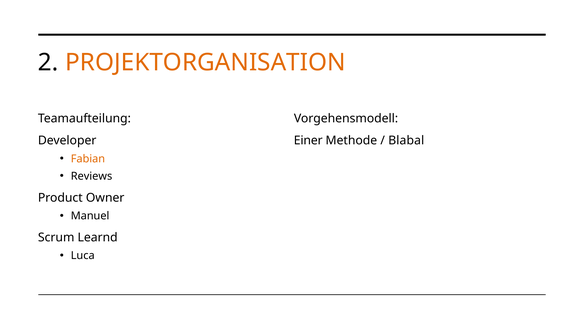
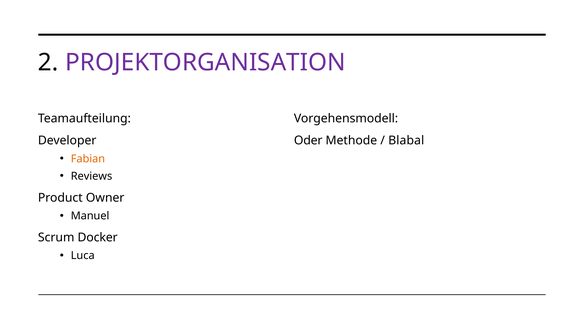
PROJEKTORGANISATION colour: orange -> purple (205, 62)
Einer: Einer -> Oder (308, 140)
Learnd: Learnd -> Docker (98, 237)
